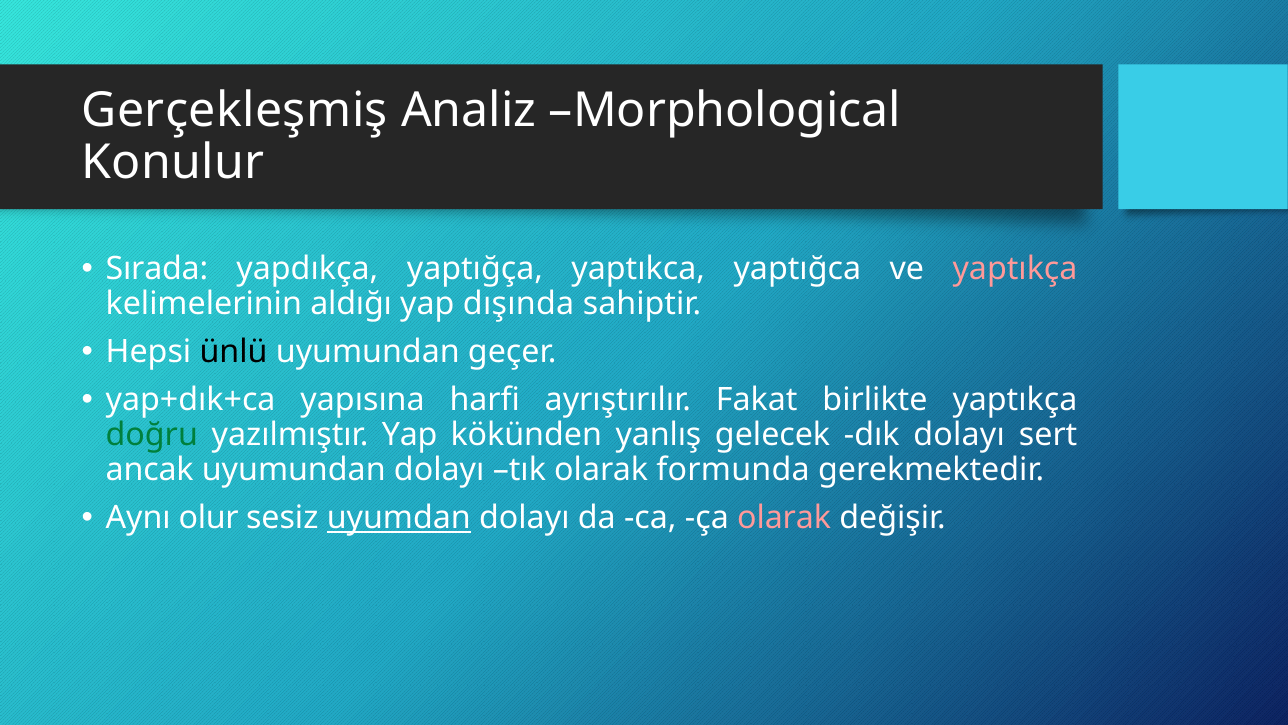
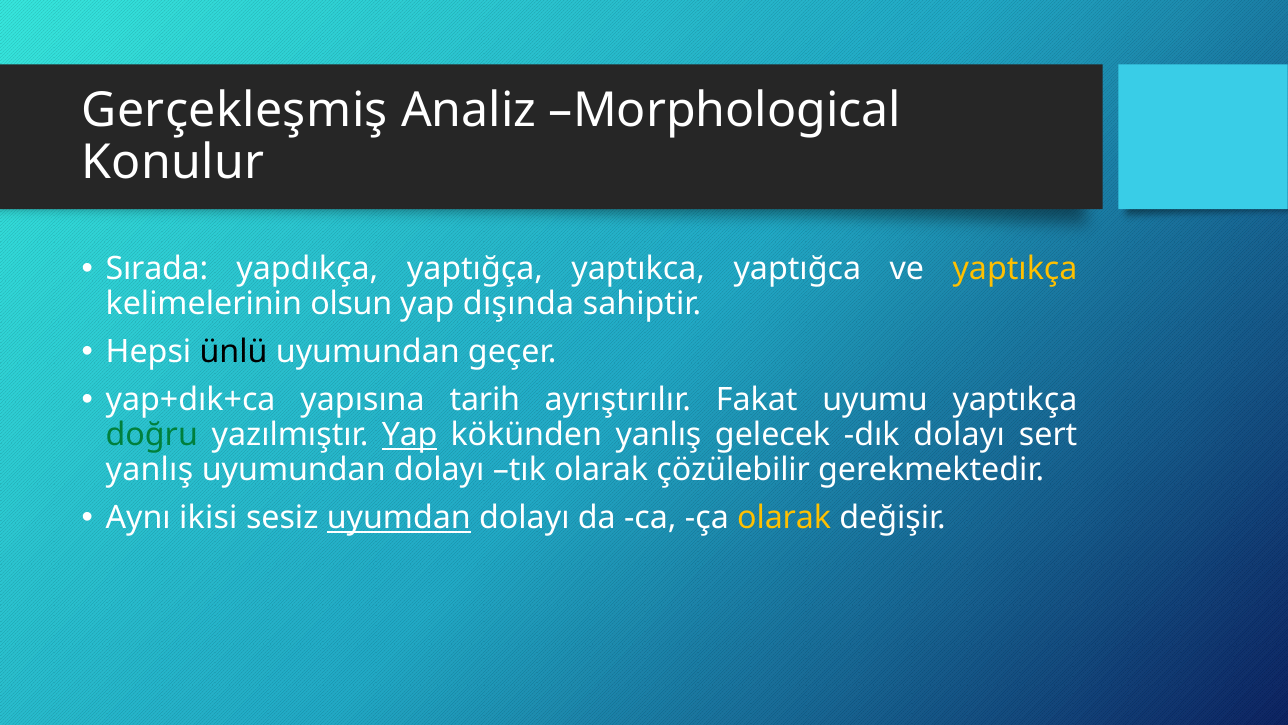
yaptıkça colour: pink -> yellow (1015, 269)
aldığı: aldığı -> olsun (351, 304)
harfi: harfi -> tarih (485, 400)
birlikte: birlikte -> uyumu (875, 400)
Yap underline: none -> present (410, 435)
ancak: ancak -> yanlış (149, 470)
formunda: formunda -> çözülebilir (733, 470)
olur: olur -> ikisi (208, 518)
olarak colour: pink -> yellow (784, 518)
